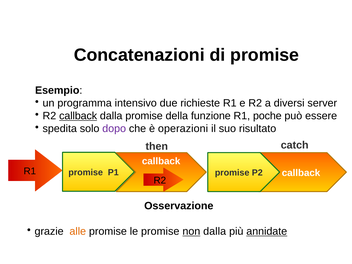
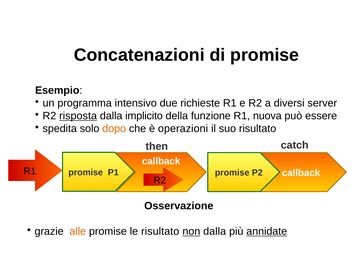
R2 callback: callback -> risposta (78, 116)
dalla promise: promise -> implicito (144, 116)
poche: poche -> nuova (267, 116)
dopo colour: purple -> orange (114, 129)
le promise: promise -> risultato (160, 231)
